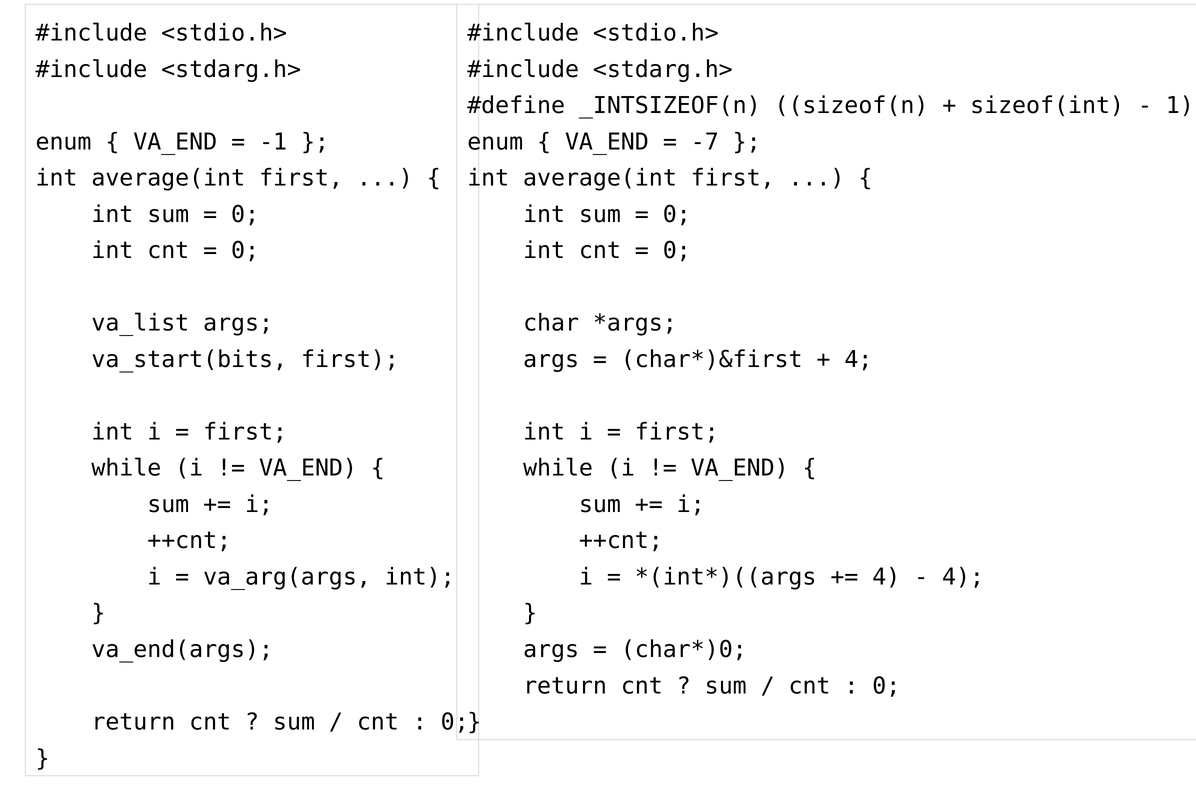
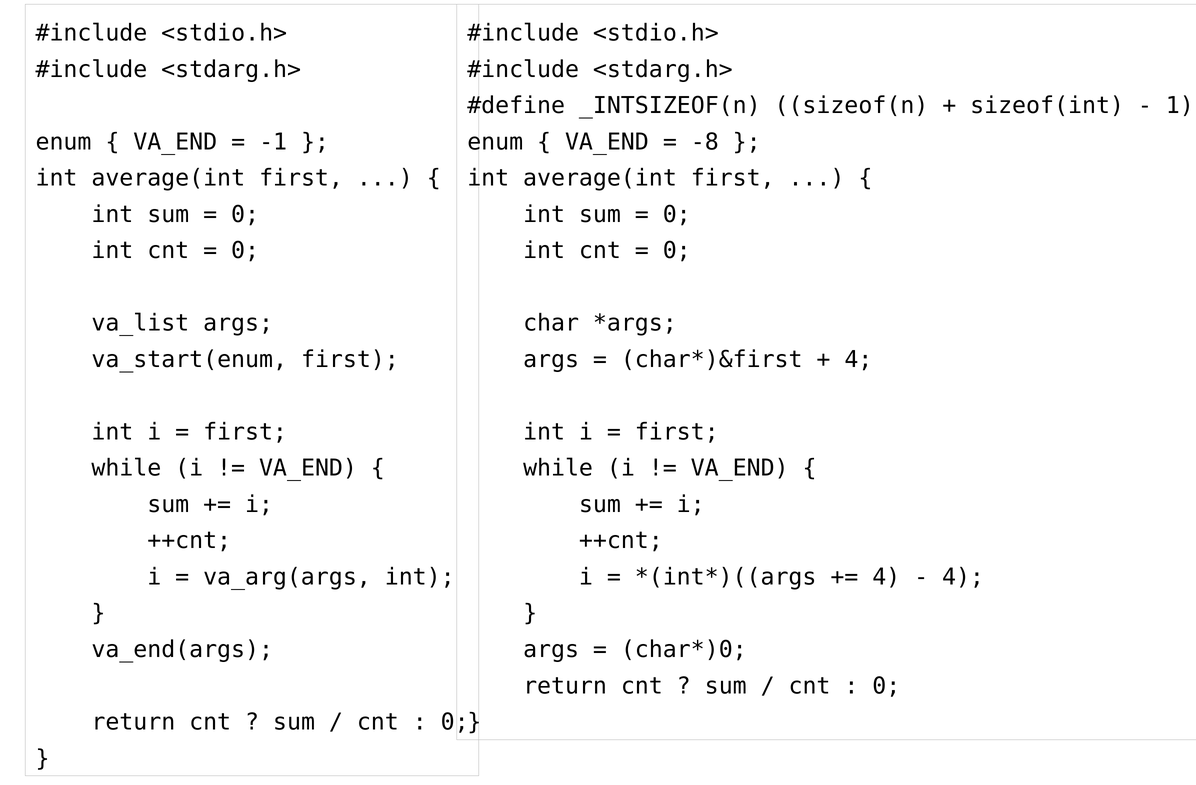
-7: -7 -> -8 (705, 142)
va_start(bits: va_start(bits -> va_start(enum (189, 360)
